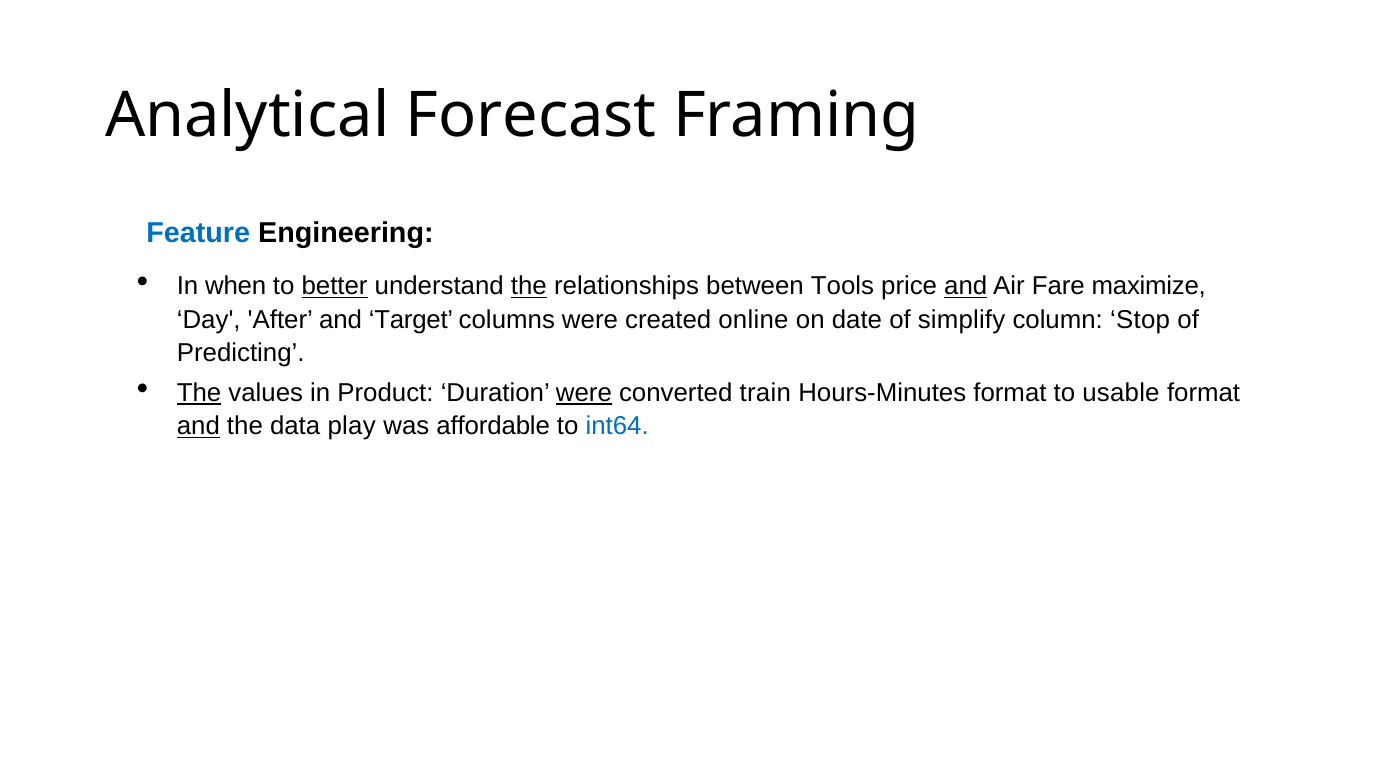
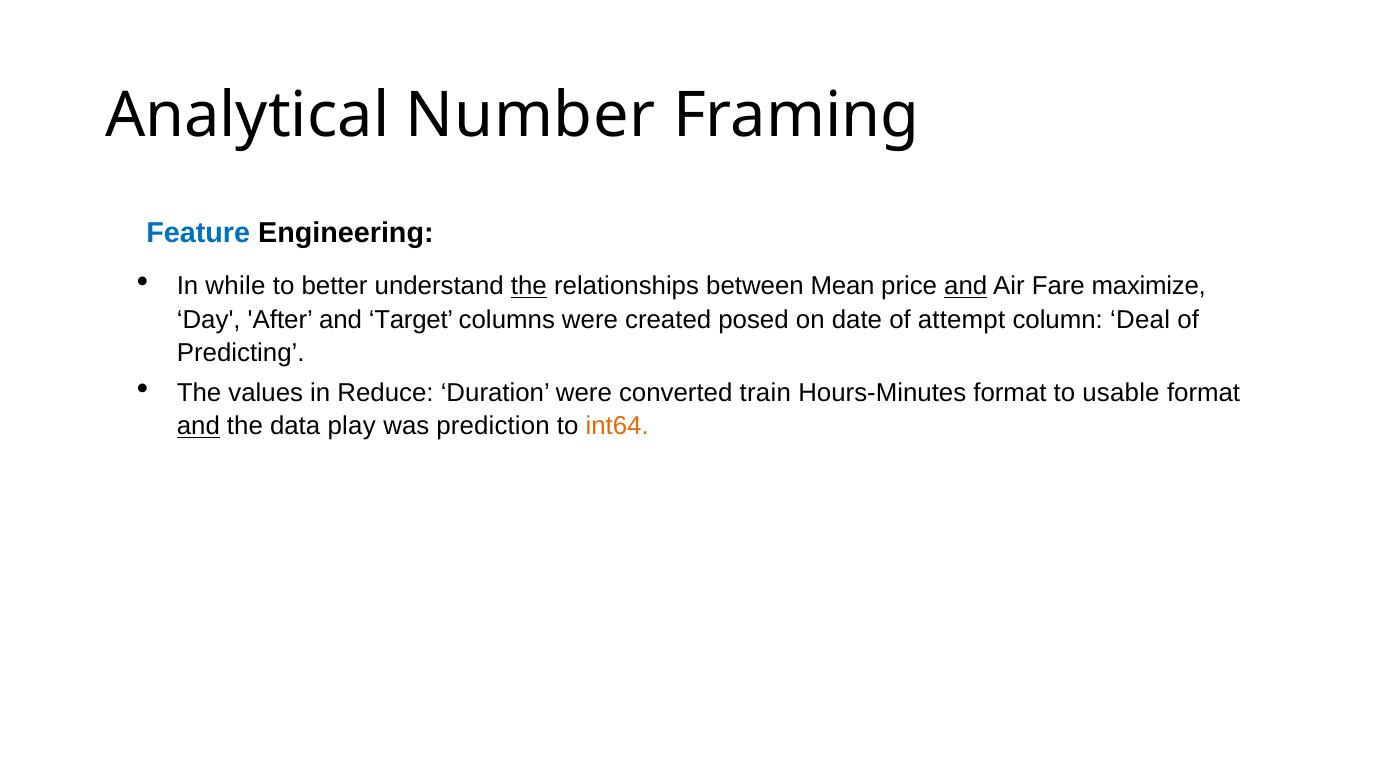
Forecast: Forecast -> Number (531, 116)
when: when -> while (235, 286)
better underline: present -> none (335, 286)
Tools: Tools -> Mean (843, 286)
online: online -> posed (754, 320)
simplify: simplify -> attempt (962, 320)
Stop: Stop -> Deal (1140, 320)
The underline: present -> none (199, 393)
Product: Product -> Reduce (385, 393)
were underline: present -> none (584, 393)
affordable: affordable -> prediction (493, 426)
int64 colour: blue -> orange (617, 426)
